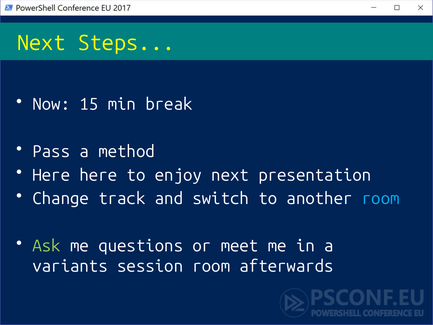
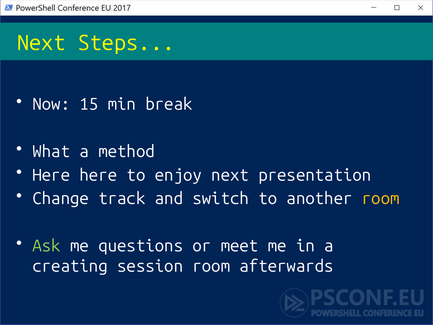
Pass: Pass -> What (51, 151)
room colour: light blue -> yellow (381, 199)
variants: variants -> creating (70, 266)
